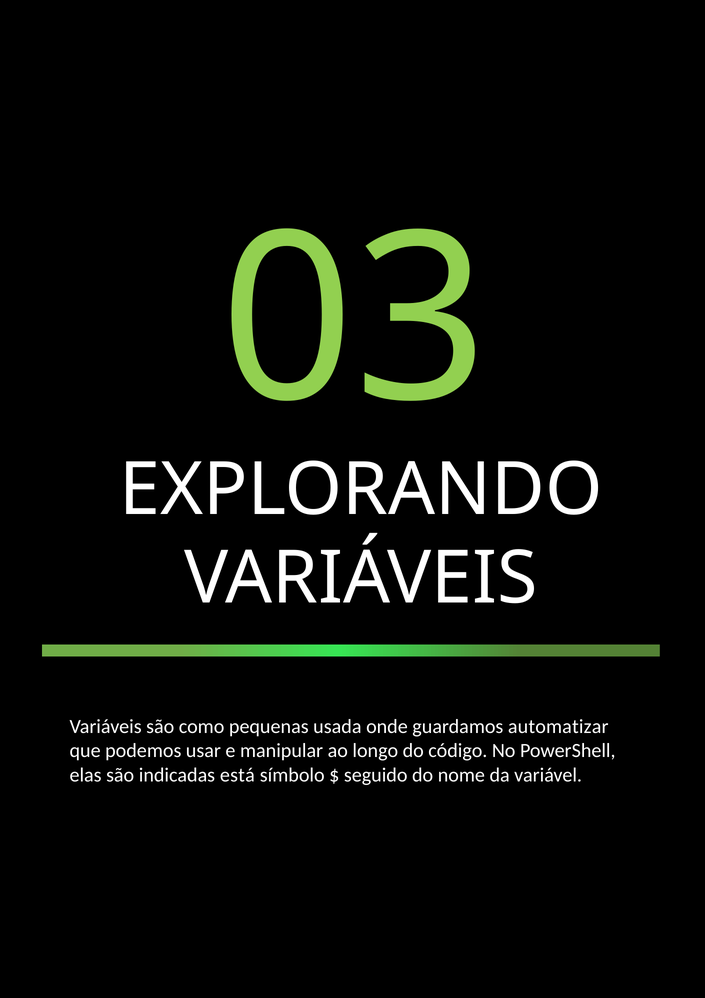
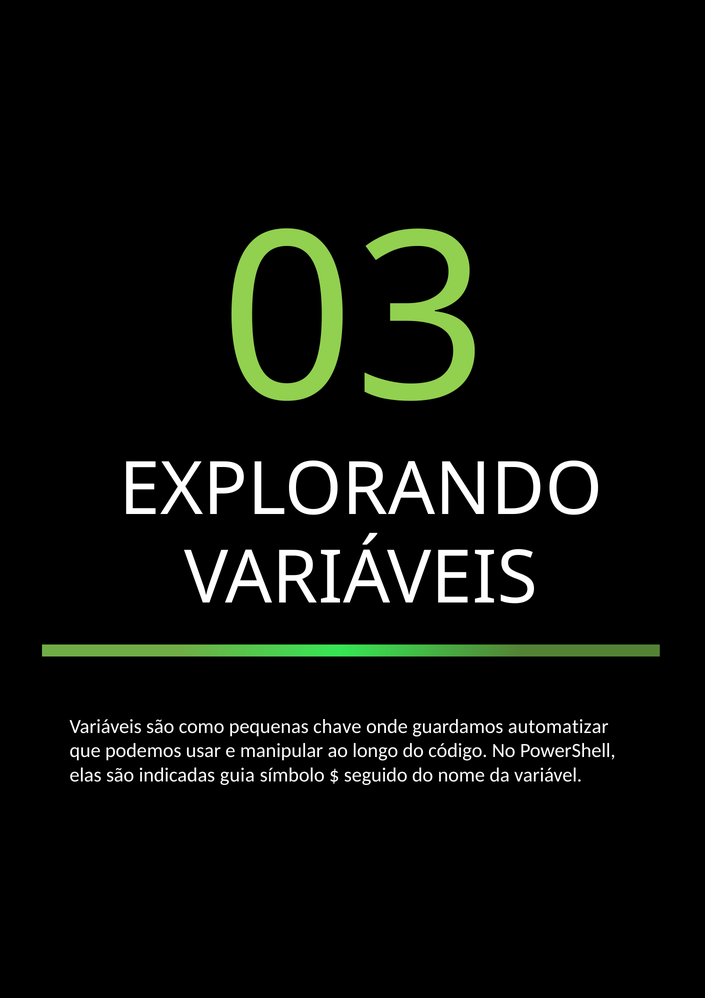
usada: usada -> chave (337, 726)
está: está -> guia (237, 774)
